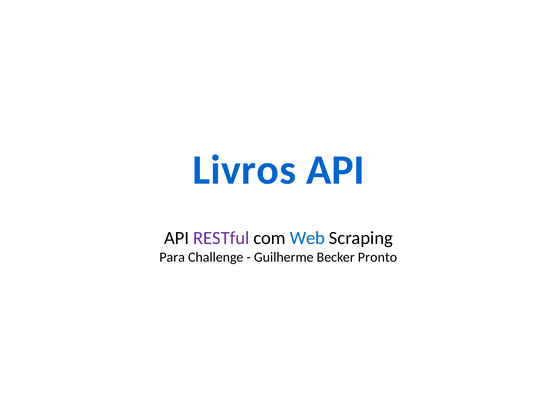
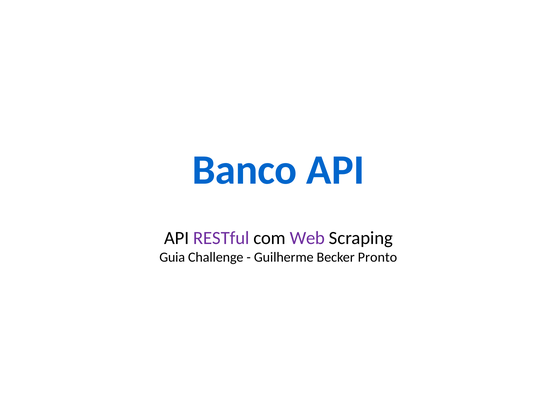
Livros: Livros -> Banco (245, 170)
Web colour: blue -> purple (307, 238)
Para: Para -> Guia (172, 257)
